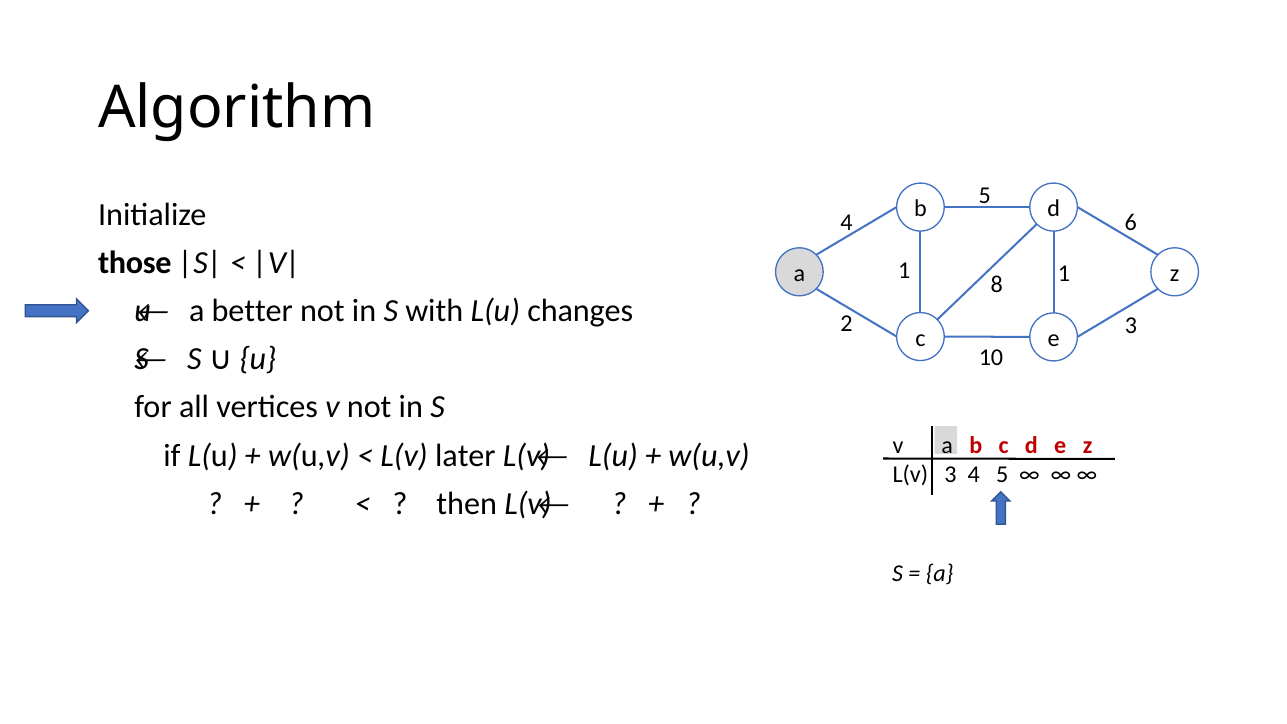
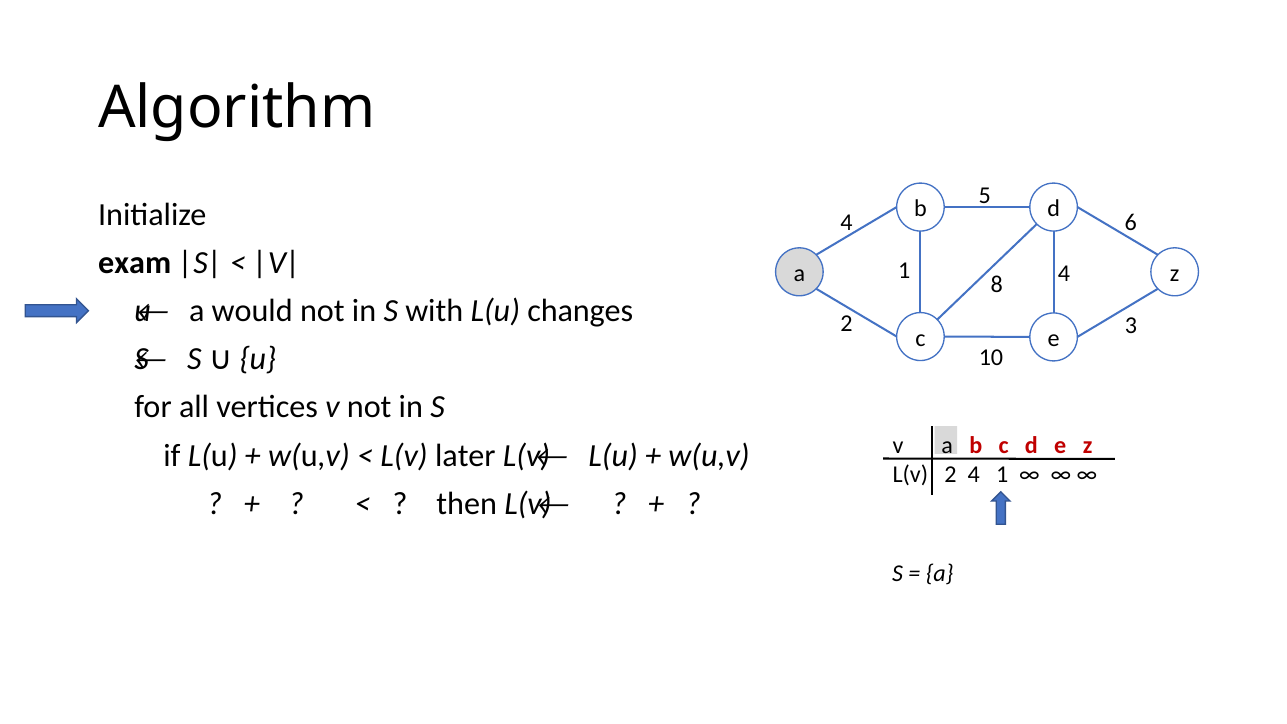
those: those -> exam (135, 263)
8 1: 1 -> 4 (1064, 273)
better: better -> would (252, 311)
L(v 3: 3 -> 2 (950, 475)
4 5: 5 -> 1 (1002, 475)
